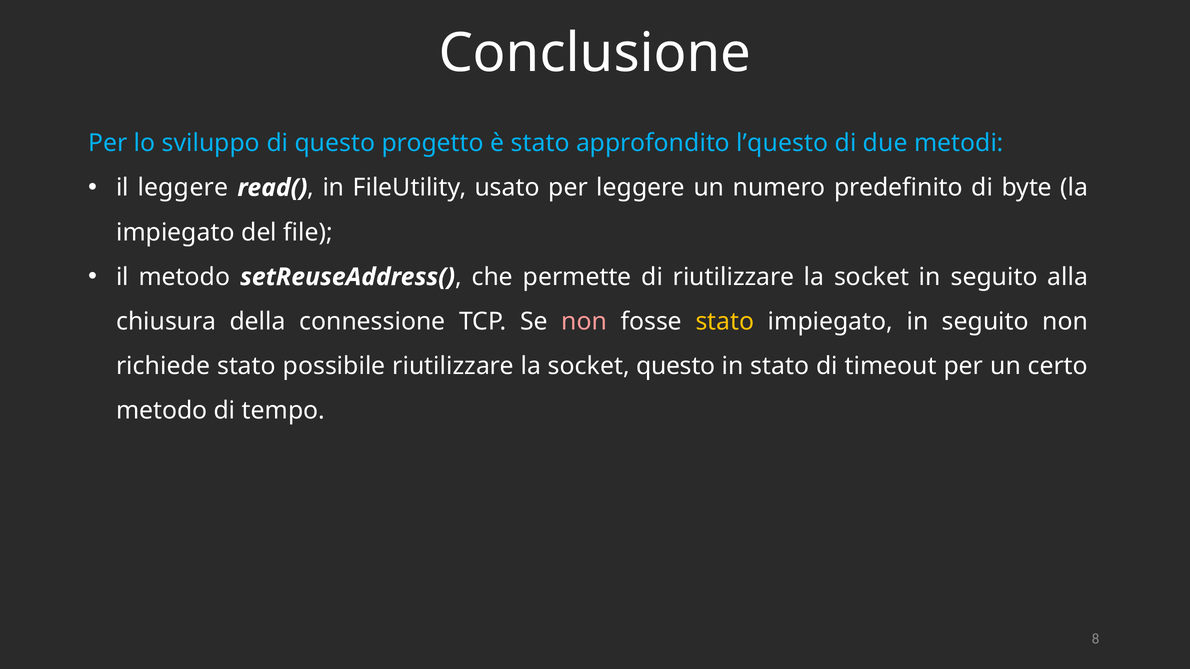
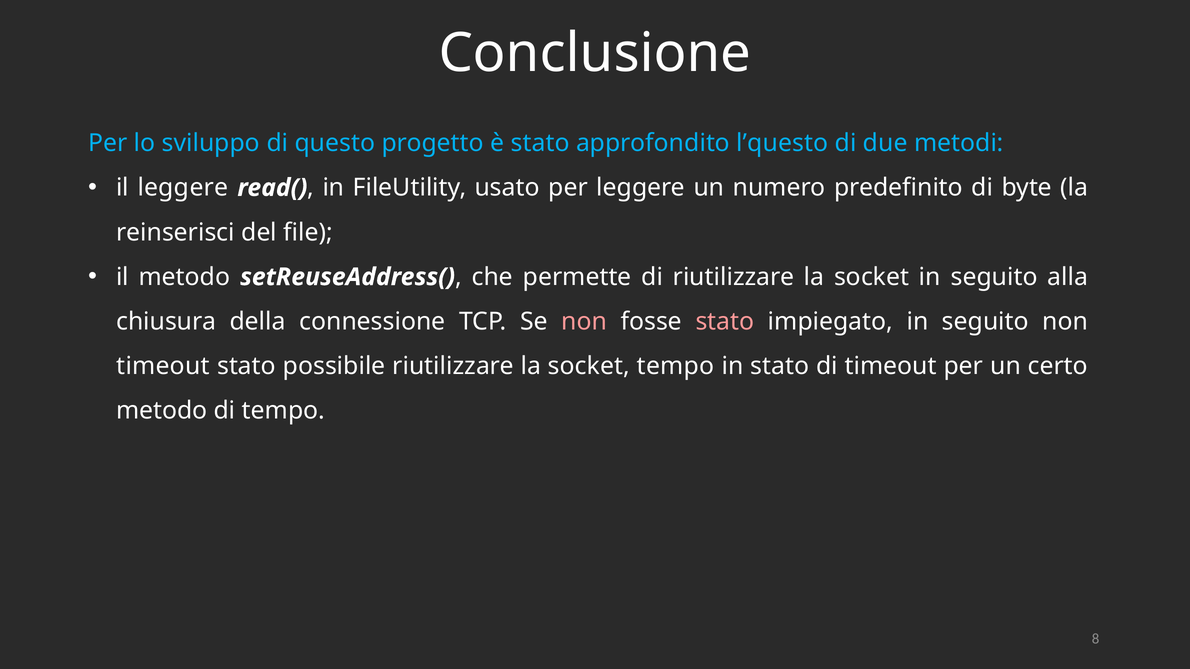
impiegato: impiegato -> reinserisci (175, 233)
stato colour: yellow -> pink (725, 322)
richiede: richiede -> timeout (163, 366)
socket questo: questo -> tempo (676, 366)
